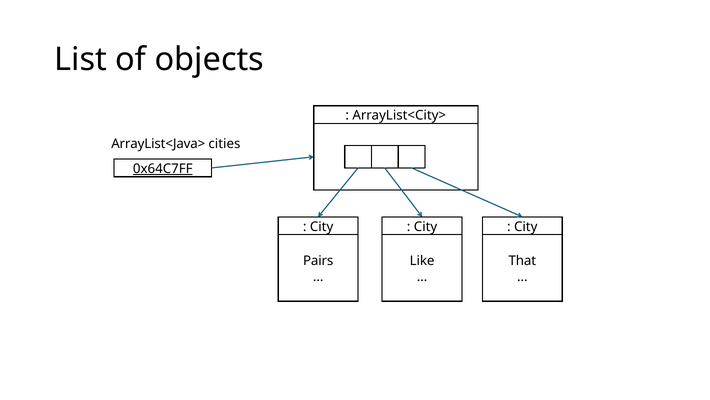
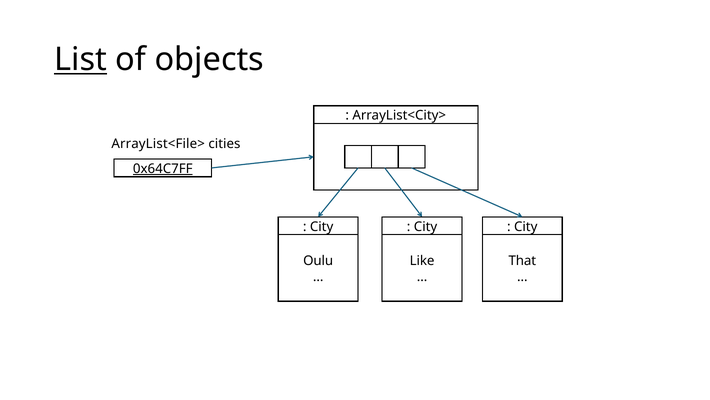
List underline: none -> present (80, 60)
ArrayList<Java>: ArrayList<Java> -> ArrayList<File> (158, 144)
Pairs: Pairs -> Oulu (318, 260)
